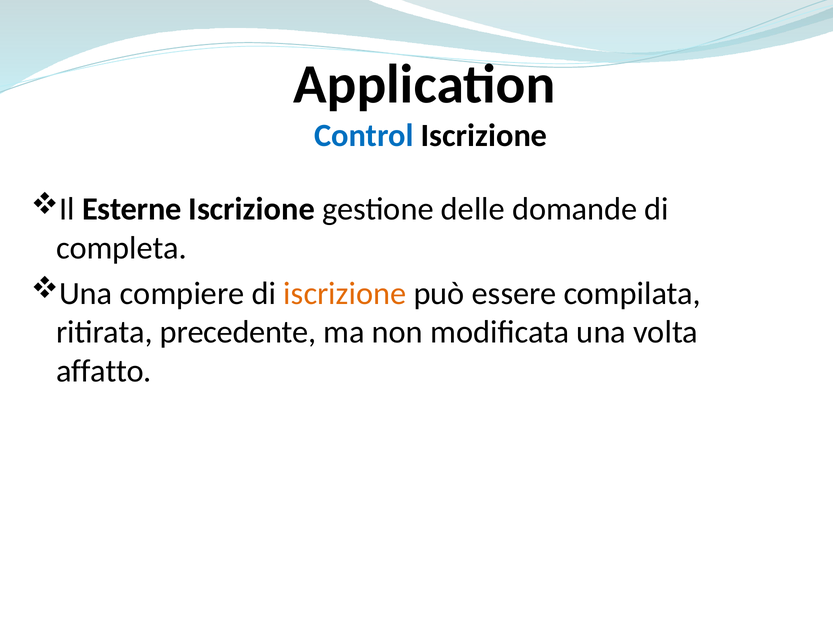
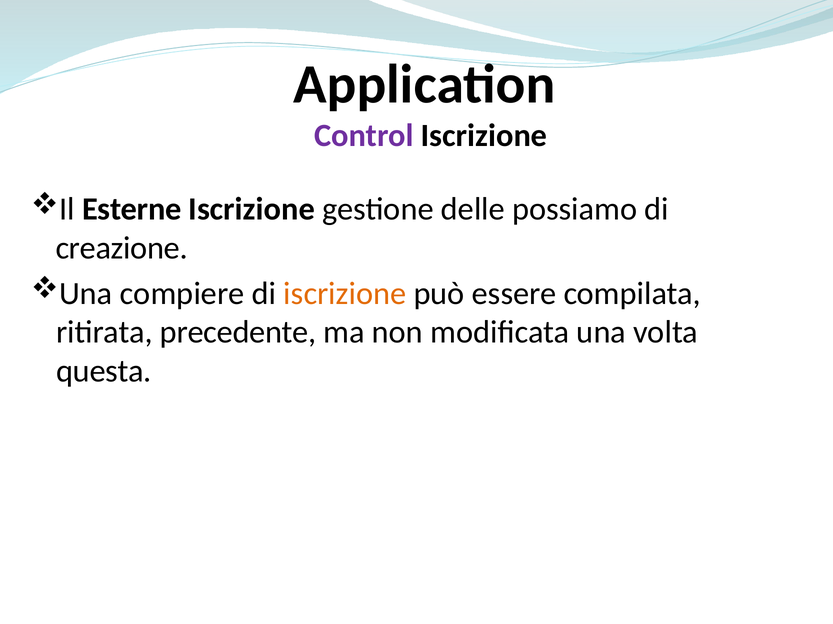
Control colour: blue -> purple (364, 136)
domande: domande -> possiamo (575, 209)
completa: completa -> creazione (122, 248)
affatto: affatto -> questa (104, 372)
